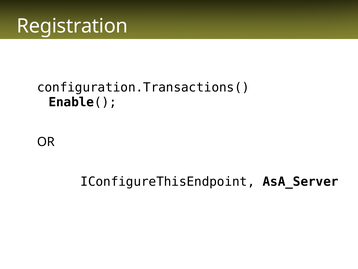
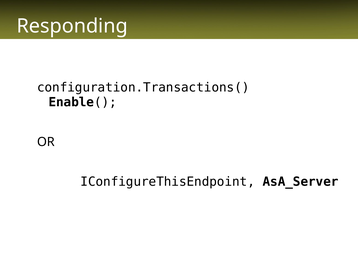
Registration: Registration -> Responding (72, 26)
